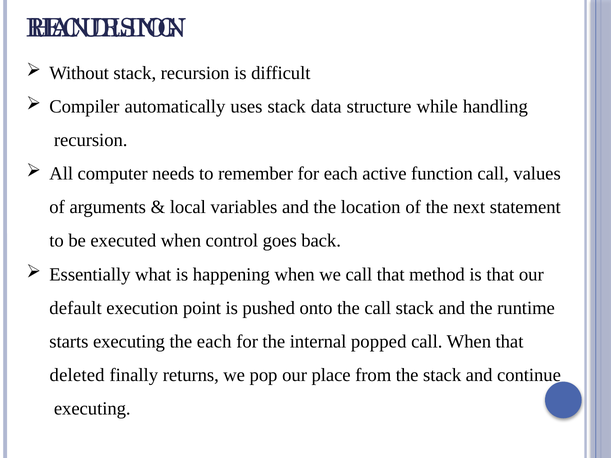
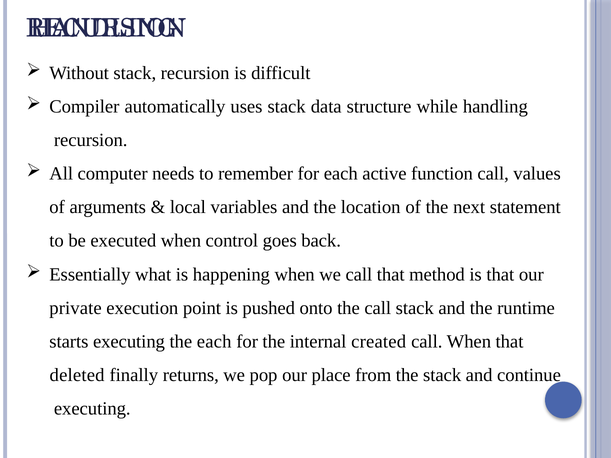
default: default -> private (76, 308)
popped: popped -> created (379, 342)
